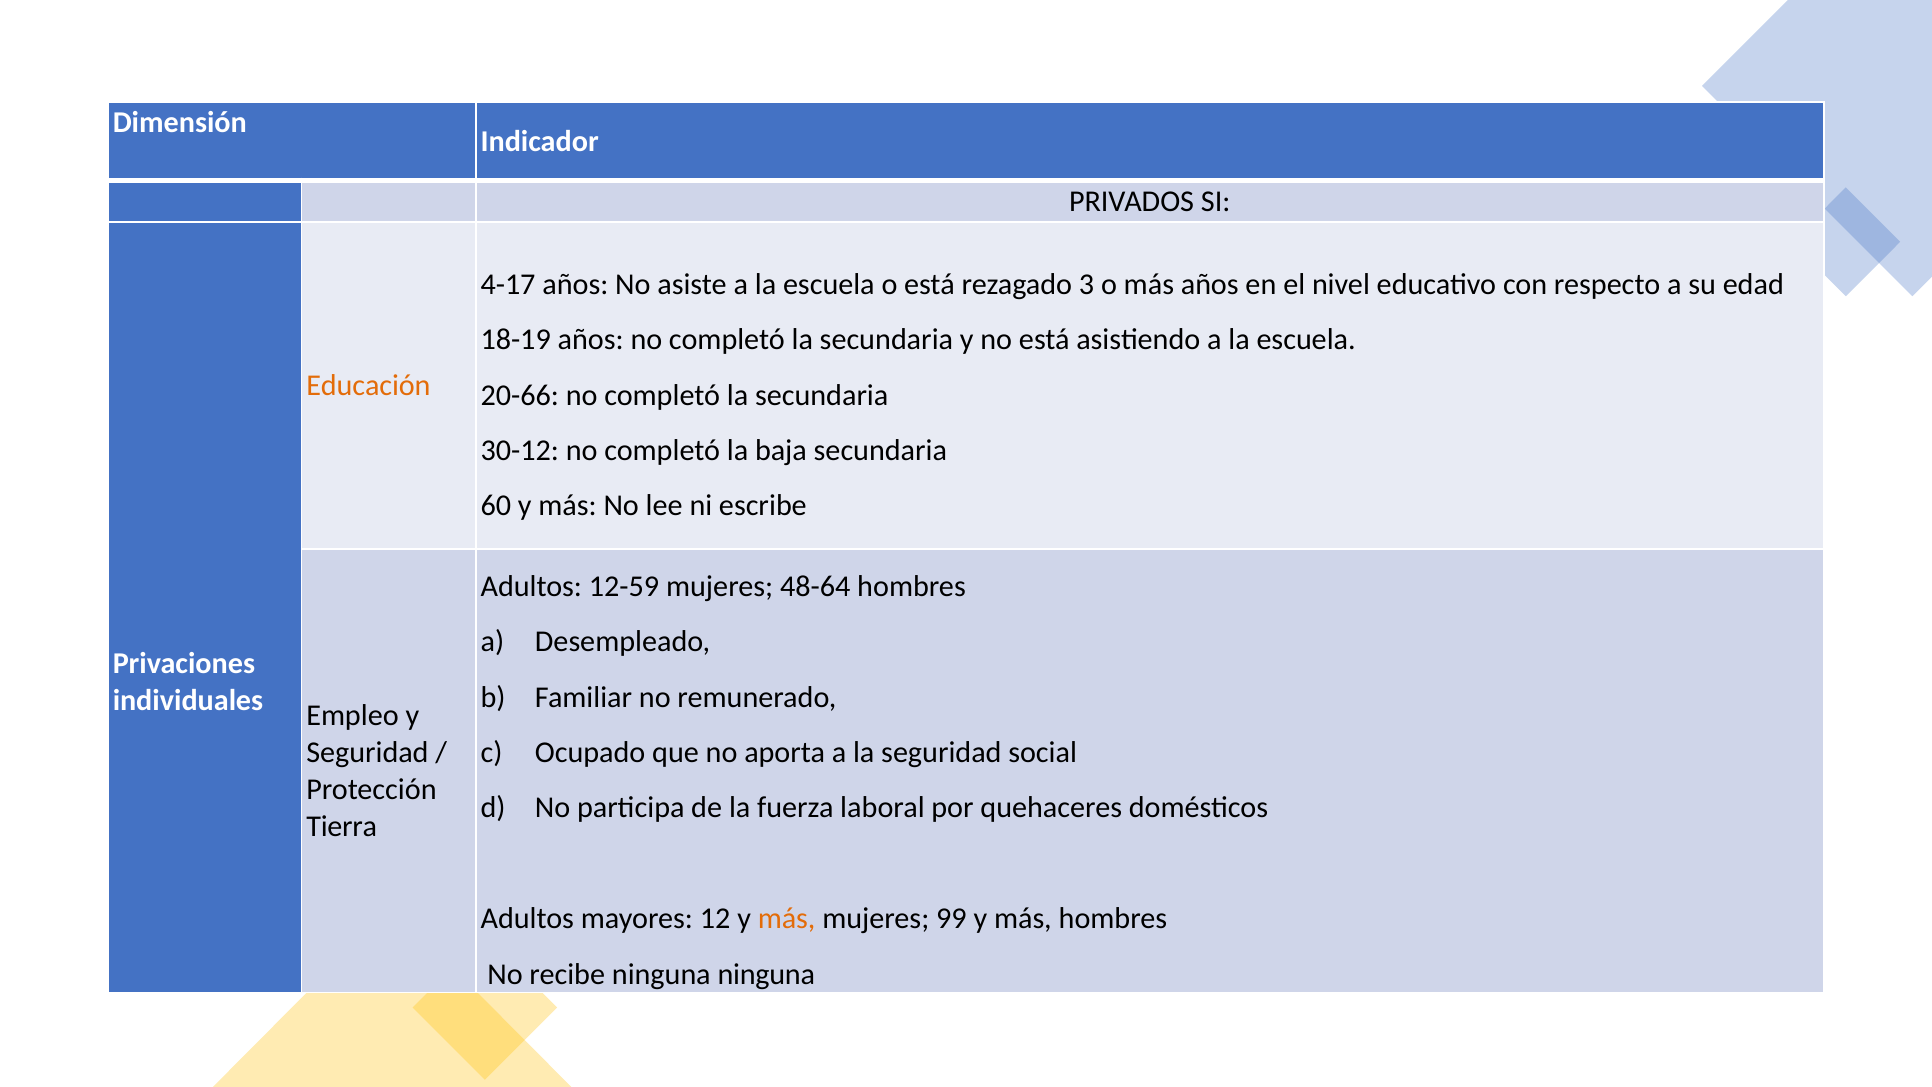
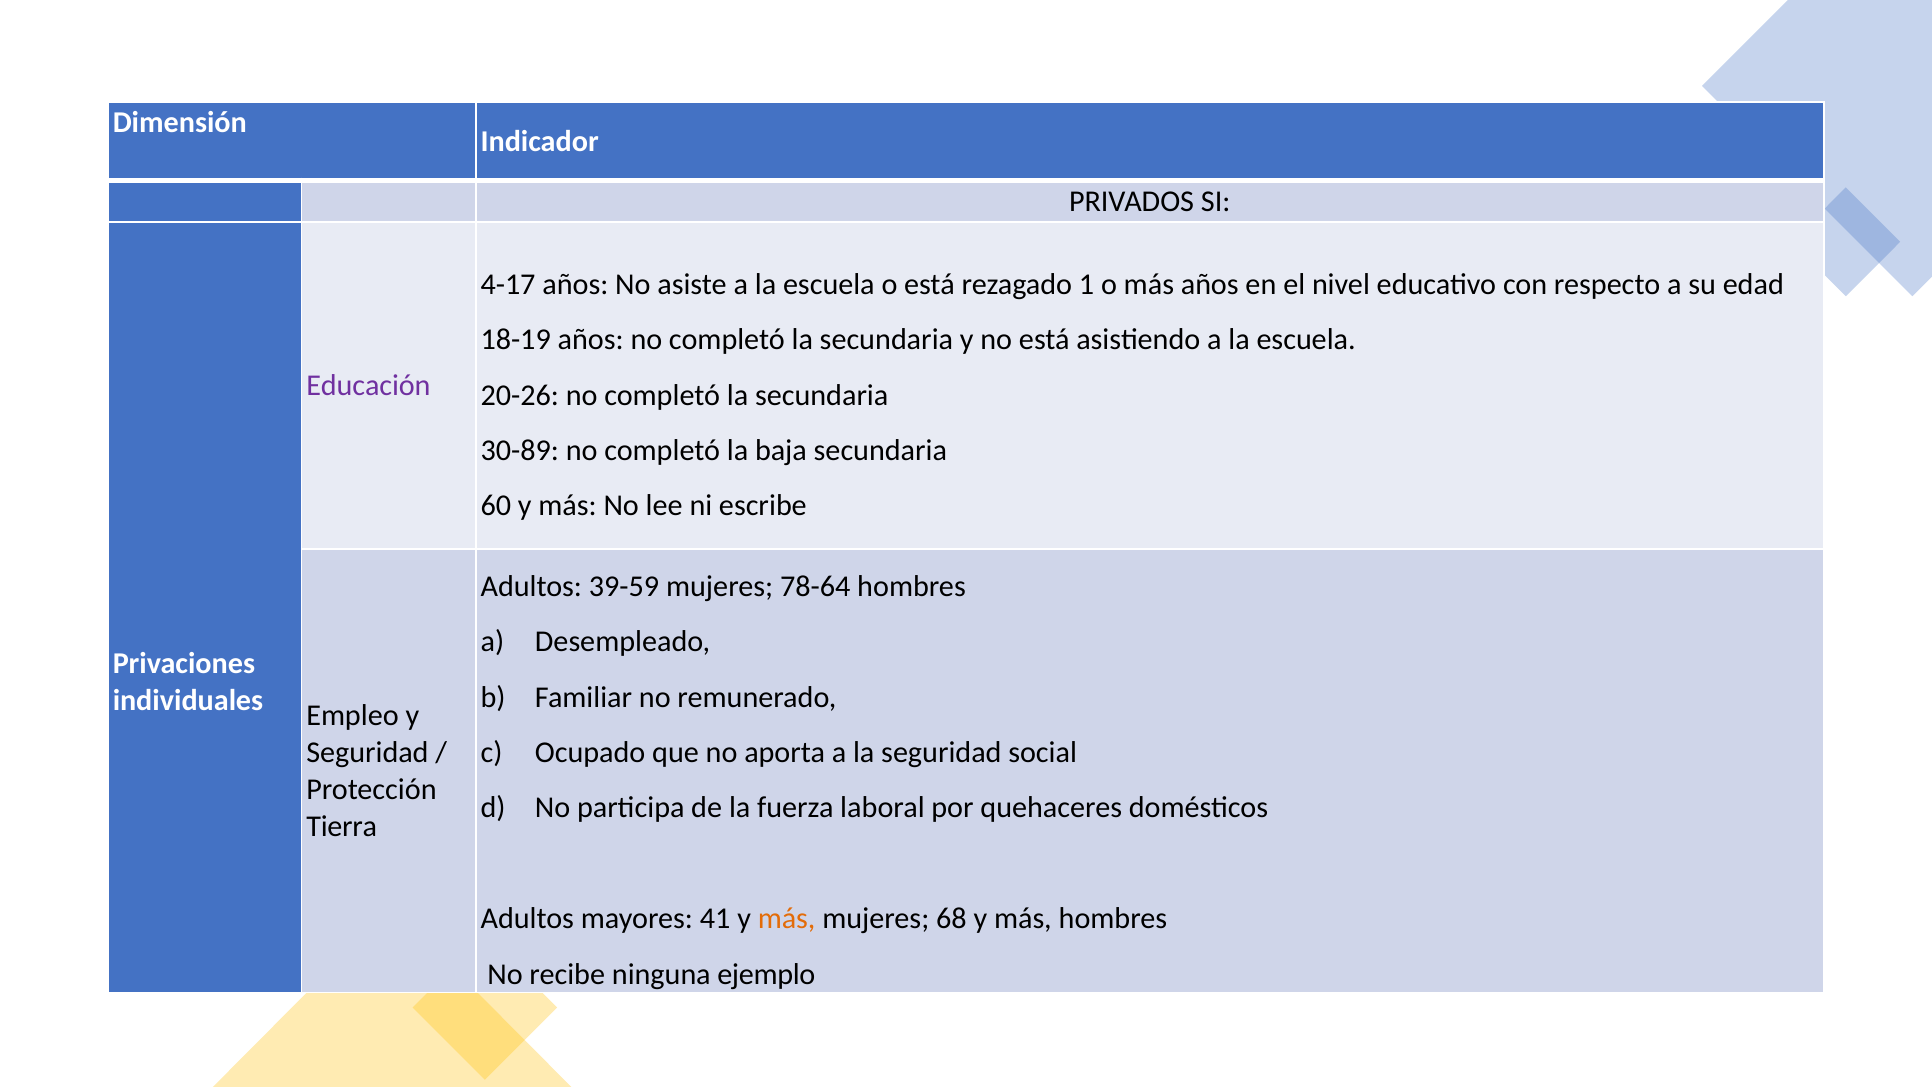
3: 3 -> 1 (1086, 284)
Educación colour: orange -> purple (368, 386)
20-66: 20-66 -> 20-26 (520, 395)
30-12: 30-12 -> 30-89 (520, 450)
12-59: 12-59 -> 39-59 (624, 586)
48-64: 48-64 -> 78-64 (815, 586)
12: 12 -> 41 (715, 919)
99: 99 -> 68 (951, 919)
ninguna ninguna: ninguna -> ejemplo (766, 974)
